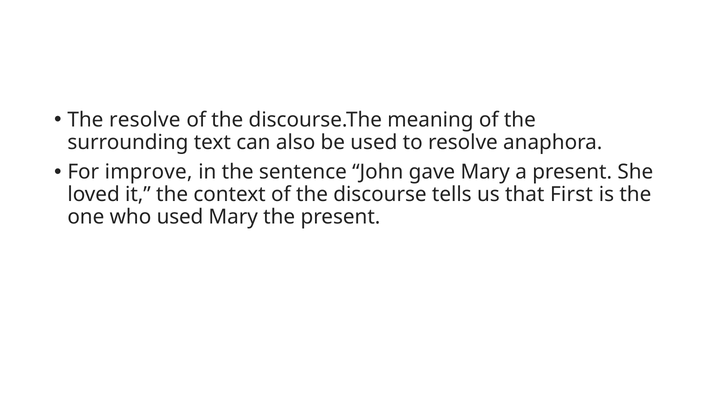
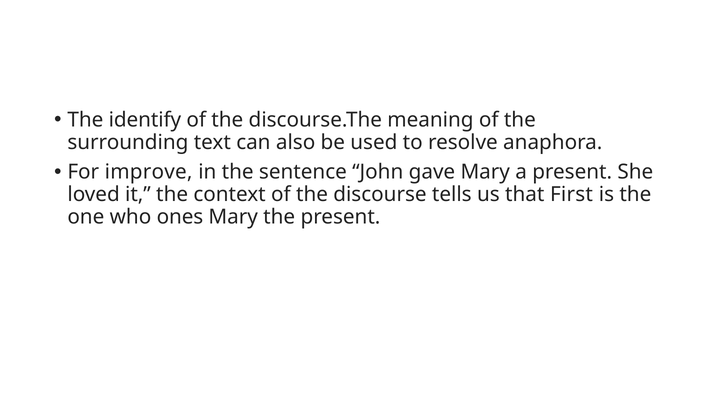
The resolve: resolve -> identify (145, 120)
who used: used -> ones (180, 217)
